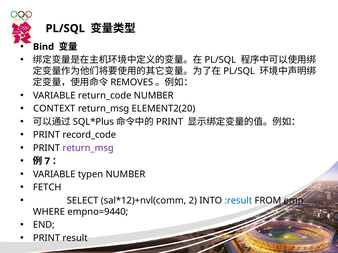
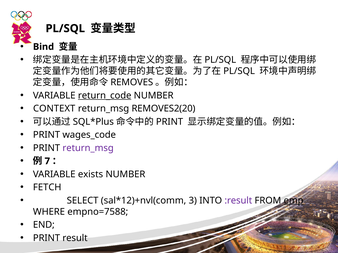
return_code underline: none -> present (105, 96)
ELEMENT2(20: ELEMENT2(20 -> REMOVES2(20 (163, 109)
record_code: record_code -> wages_code (89, 135)
typen: typen -> exists (91, 175)
2: 2 -> 3 (193, 201)
:result colour: blue -> purple (238, 201)
empno=9440: empno=9440 -> empno=7588 (98, 212)
